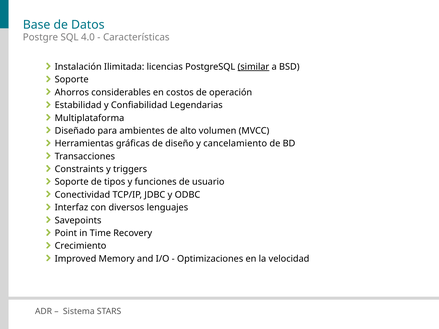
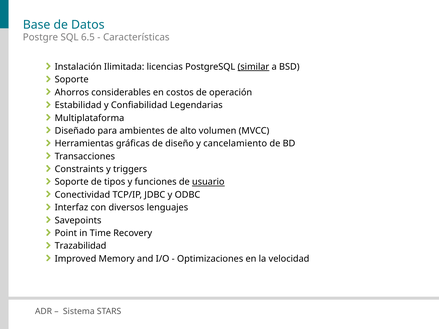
4.0: 4.0 -> 6.5 (88, 37)
usuario underline: none -> present (208, 182)
Crecimiento: Crecimiento -> Trazabilidad (81, 246)
